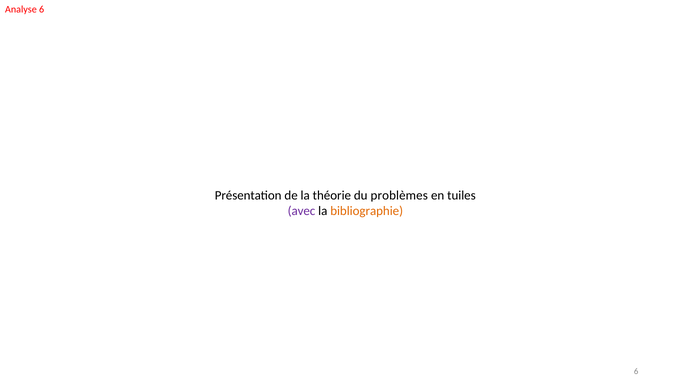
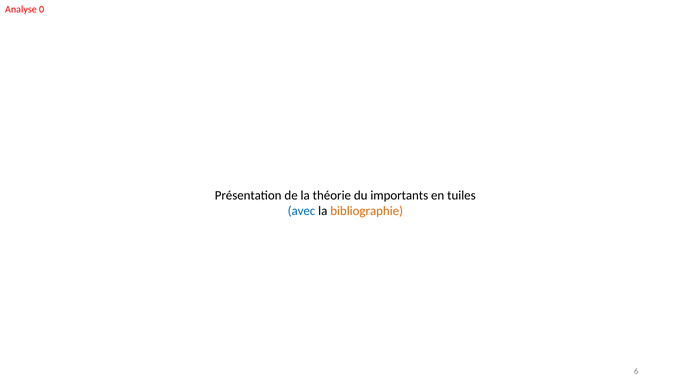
Analyse 6: 6 -> 0 (42, 9)
problèmes: problèmes -> importants (399, 195)
avec colour: purple -> blue (302, 211)
